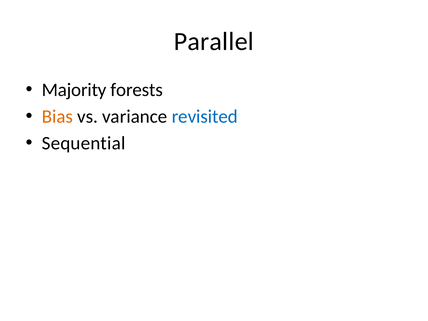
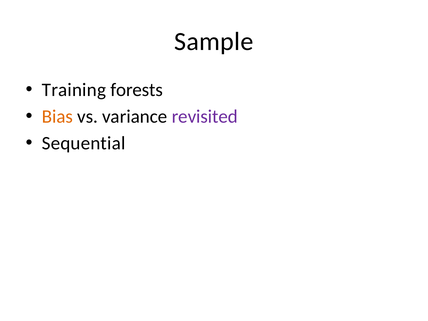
Parallel: Parallel -> Sample (214, 41)
Majority: Majority -> Training (74, 90)
revisited colour: blue -> purple (205, 116)
